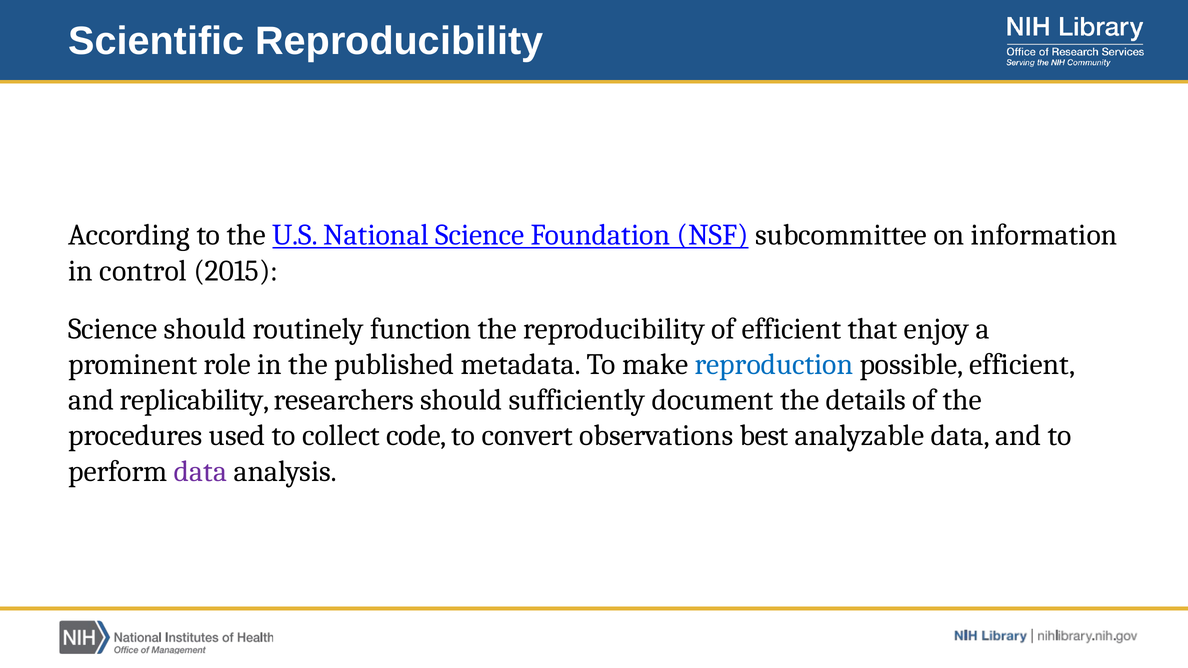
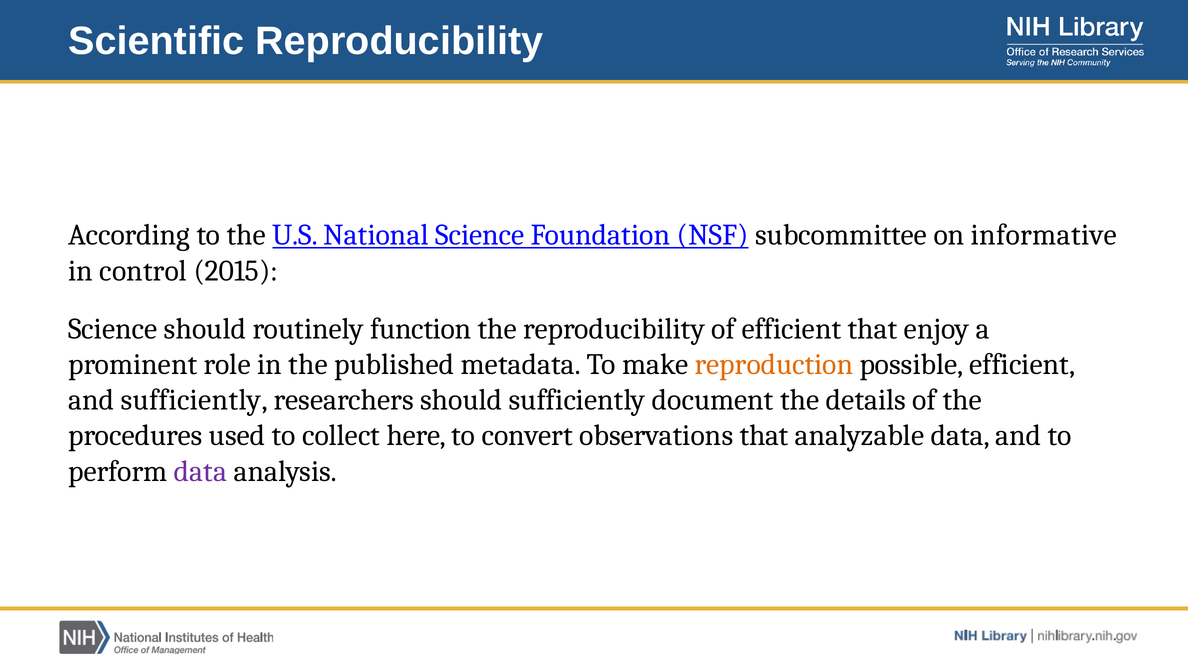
information: information -> informative (1044, 235)
reproduction colour: blue -> orange (774, 364)
and replicability: replicability -> sufficiently (194, 400)
code: code -> here (416, 436)
observations best: best -> that (764, 436)
